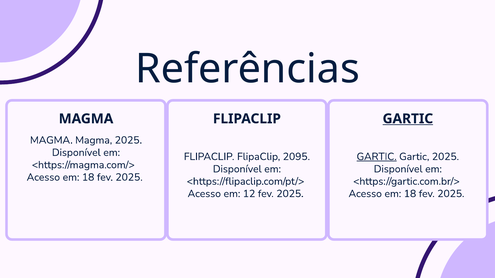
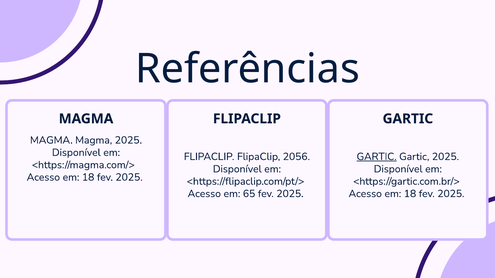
GARTIC underline: present -> none (408, 119)
2095: 2095 -> 2056 (296, 157)
12: 12 -> 65 (249, 194)
